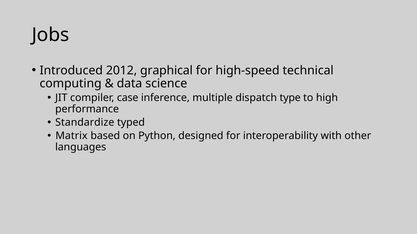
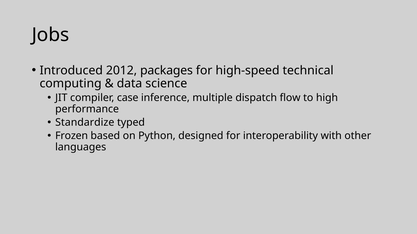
graphical: graphical -> packages (166, 71)
type: type -> flow (290, 98)
Matrix: Matrix -> Frozen (72, 136)
